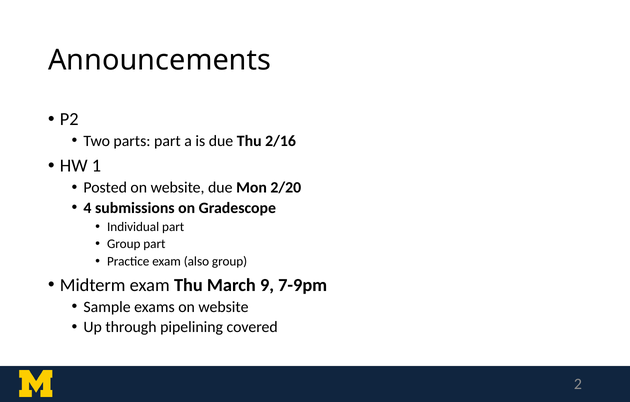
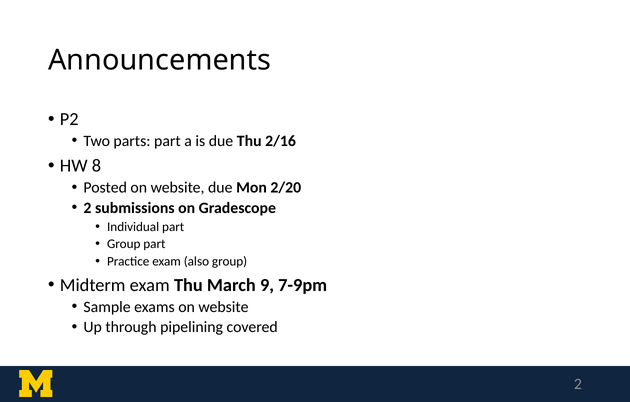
1: 1 -> 8 (96, 166)
4: 4 -> 2 (87, 208)
